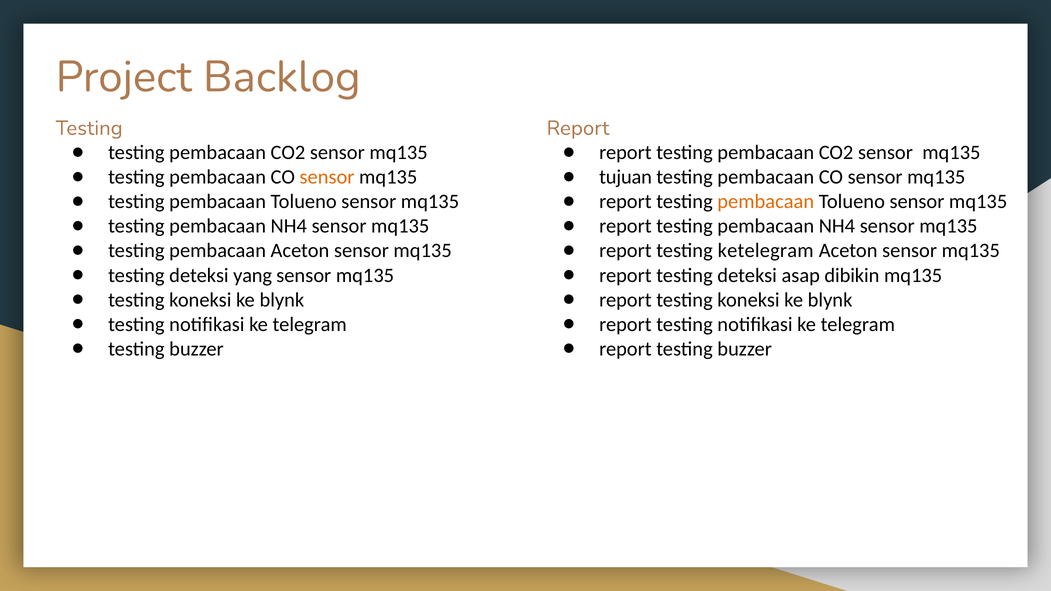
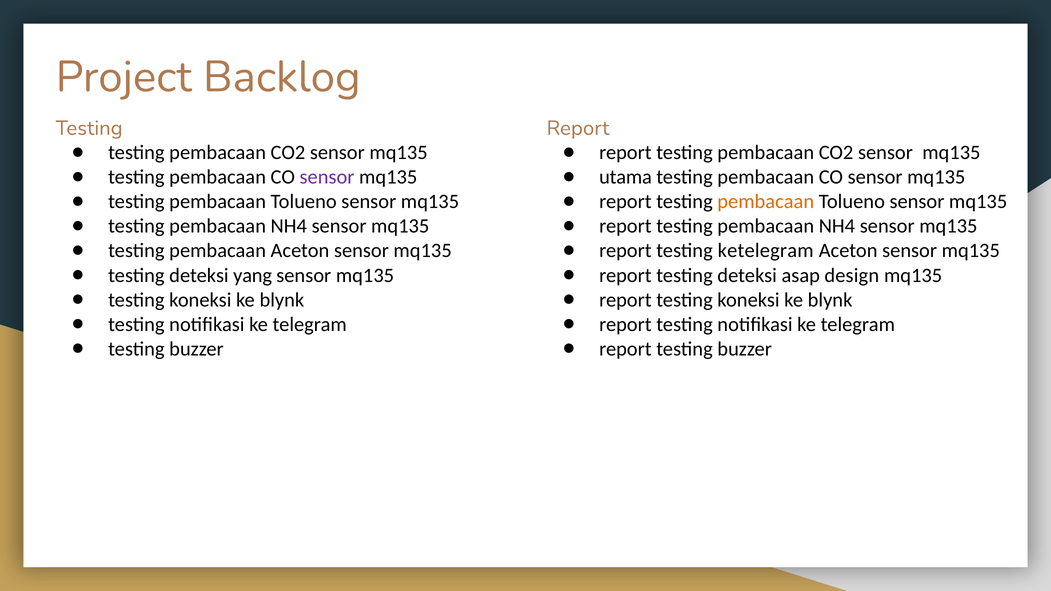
sensor colour: orange -> purple (327, 177)
tujuan: tujuan -> utama (626, 177)
dibikin: dibikin -> design (852, 275)
